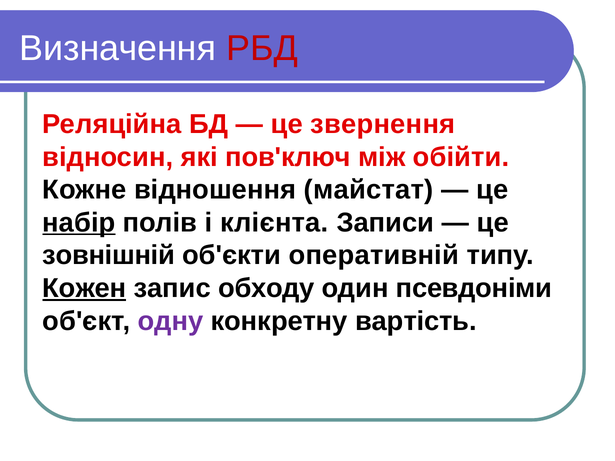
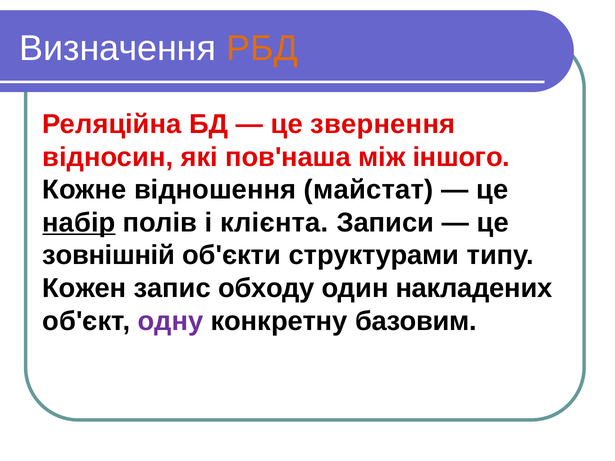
РБД colour: red -> orange (262, 49)
пов'ключ: пов'ключ -> пов'наша (288, 157)
обійти: обійти -> іншого (461, 157)
оперативній: оперативній -> структурами (374, 256)
Кожен underline: present -> none (84, 288)
псевдоніми: псевдоніми -> накладених (474, 288)
вартість: вартість -> базовим (416, 321)
